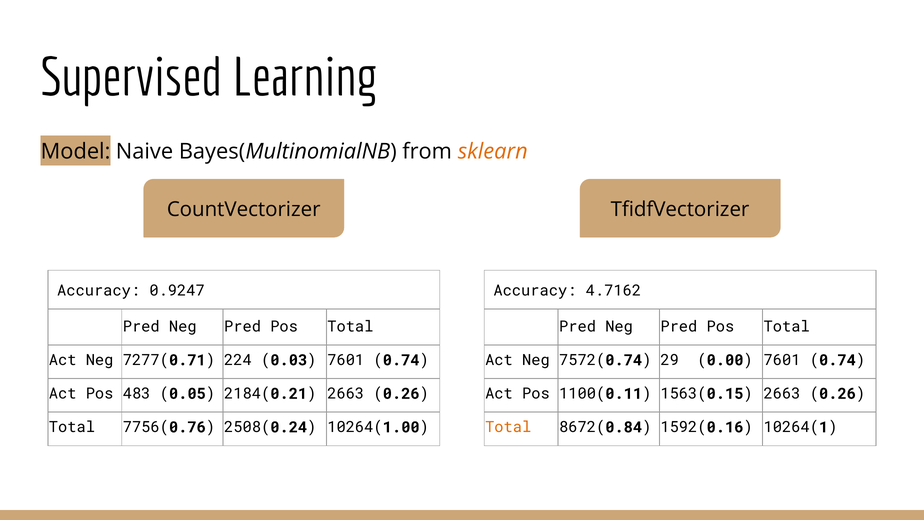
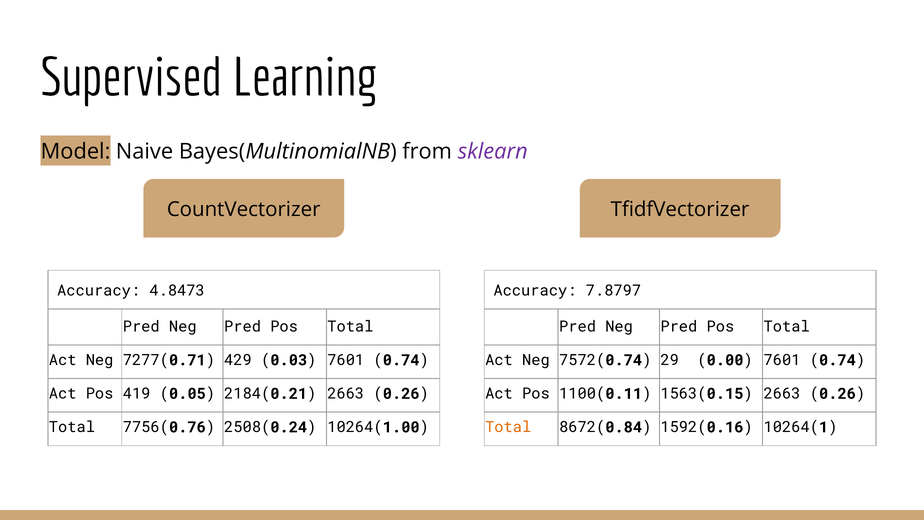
sklearn colour: orange -> purple (493, 152)
0.9247: 0.9247 -> 4.8473 (177, 290)
4.7162: 4.7162 -> 7.8797 (613, 290)
224: 224 -> 429 (238, 360)
483: 483 -> 419 (137, 394)
